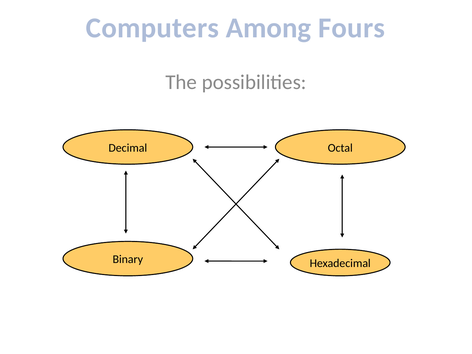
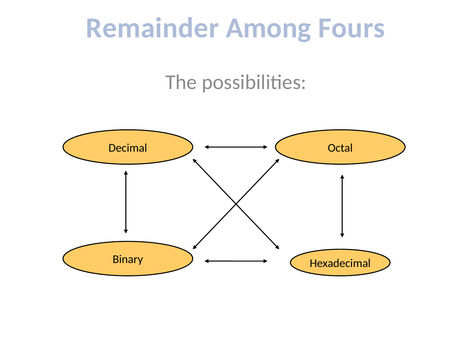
Computers: Computers -> Remainder (152, 28)
